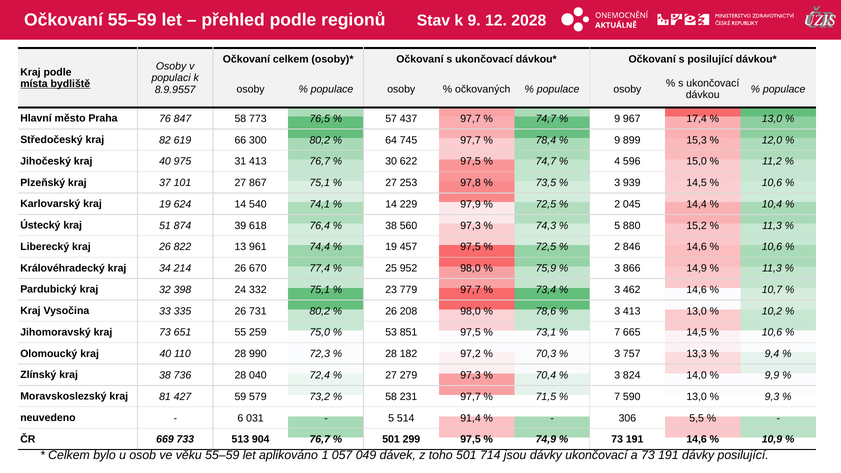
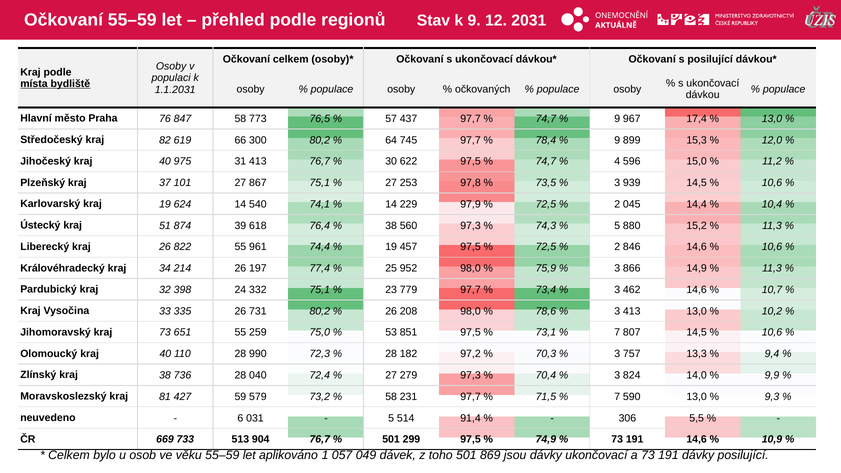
2028: 2028 -> 2031 (529, 21)
8.9.9557: 8.9.9557 -> 1.1.2031 (175, 90)
822 13: 13 -> 55 (240, 247)
670: 670 -> 197 (258, 268)
665: 665 -> 807 (632, 333)
714: 714 -> 869 (490, 455)
